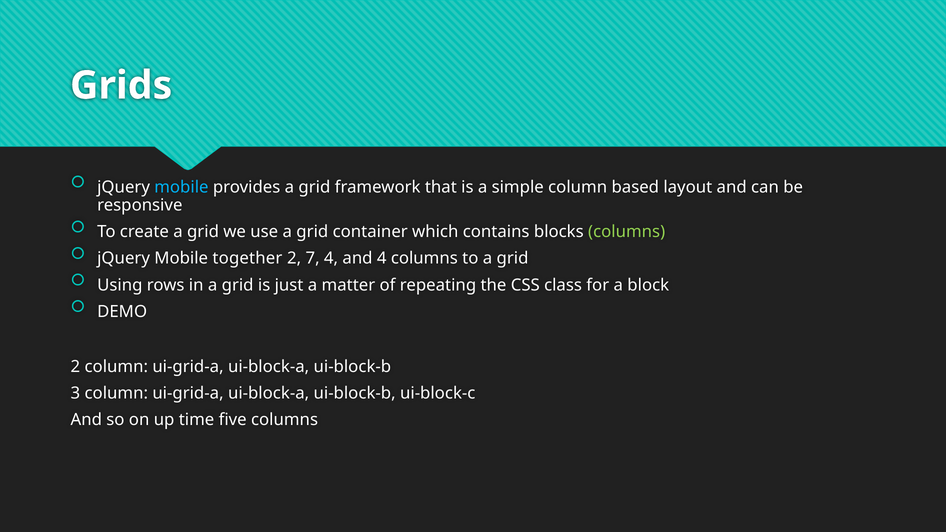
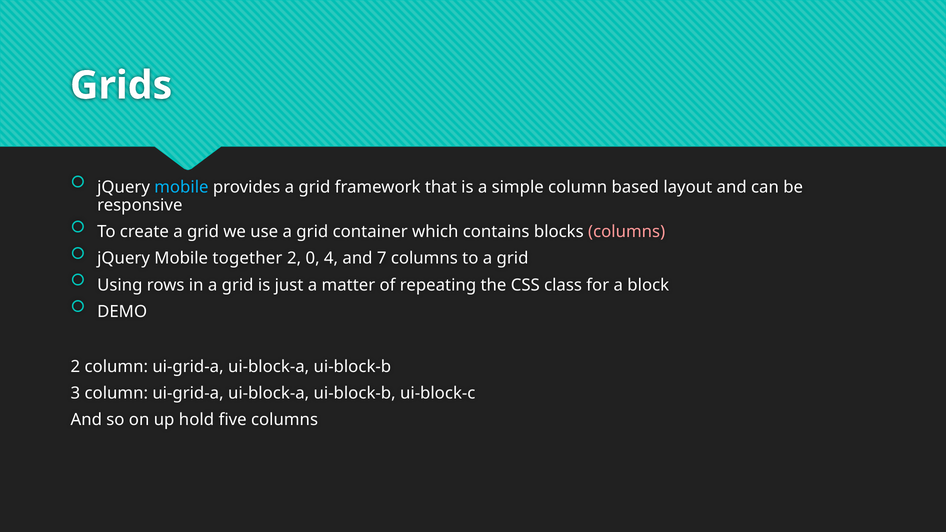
columns colour: light green -> pink (627, 232)
7: 7 -> 0 (313, 258)
and 4: 4 -> 7 (382, 258)
time: time -> hold (197, 420)
